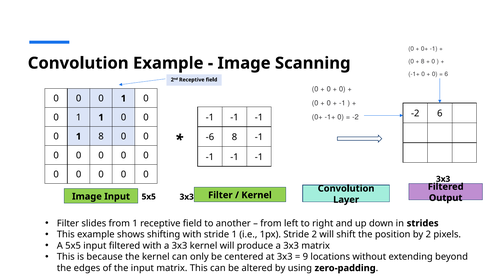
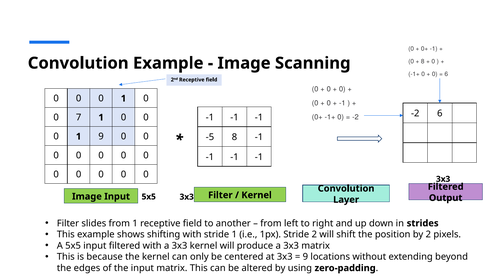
1: 1 -> 7 (79, 118)
1 8: 8 -> 9 (101, 137)
-6: -6 -> -5 (210, 137)
